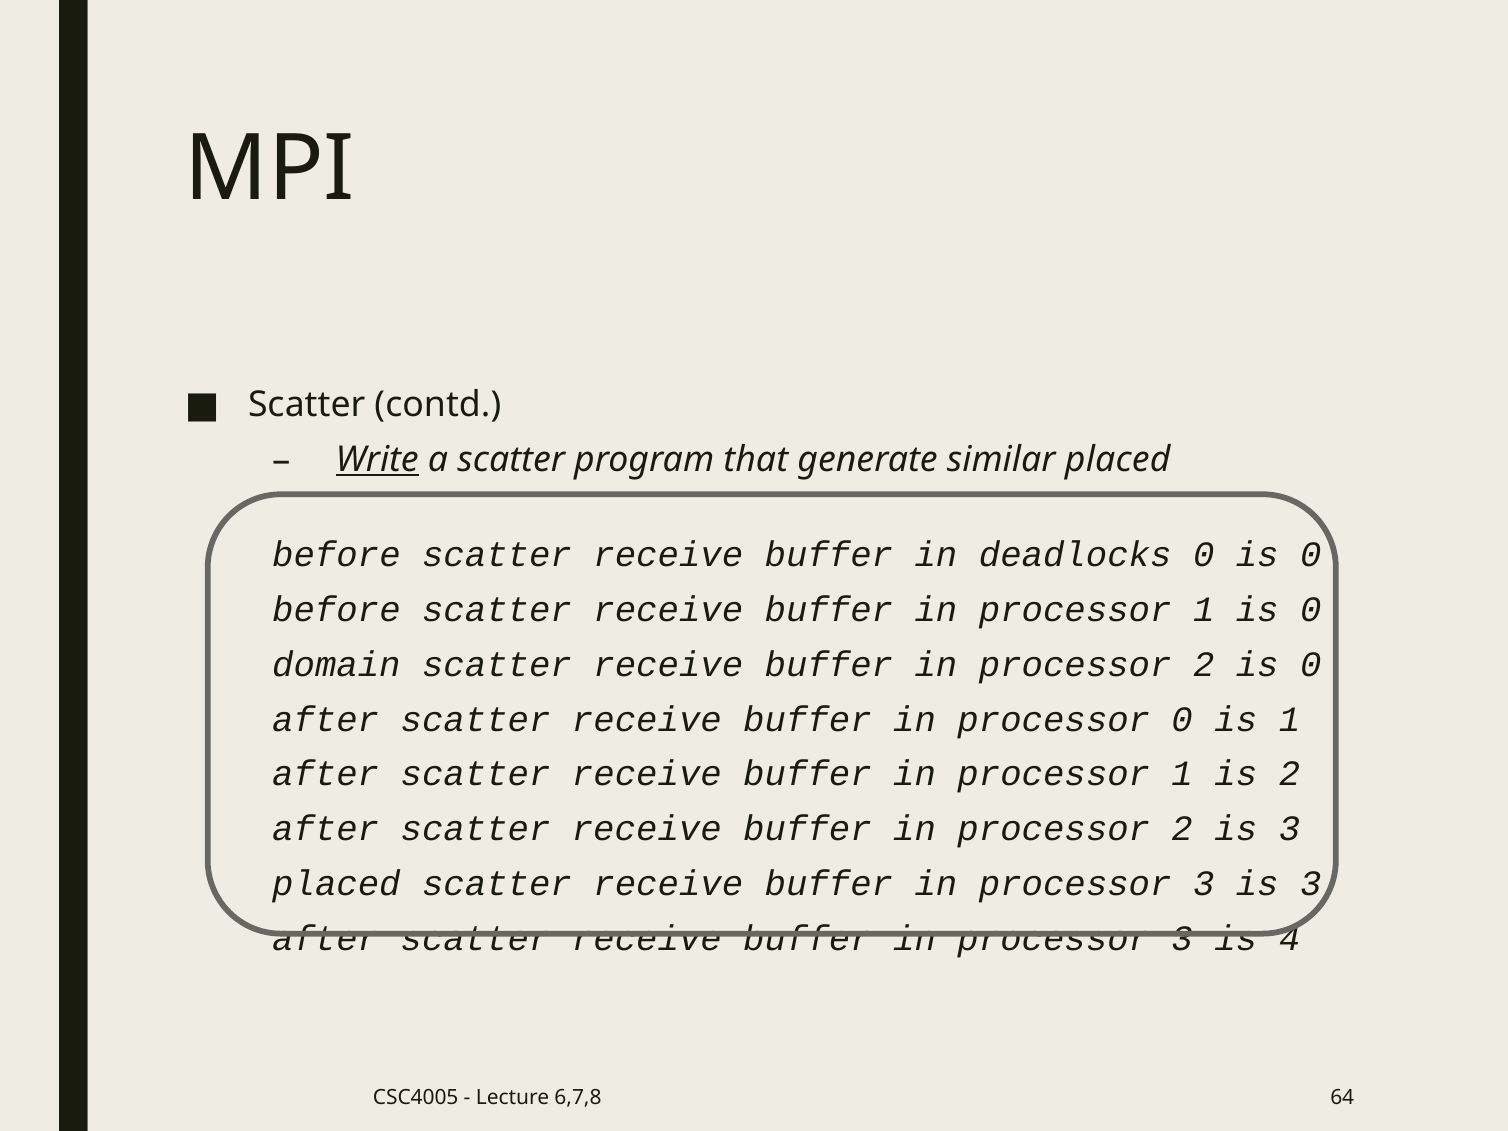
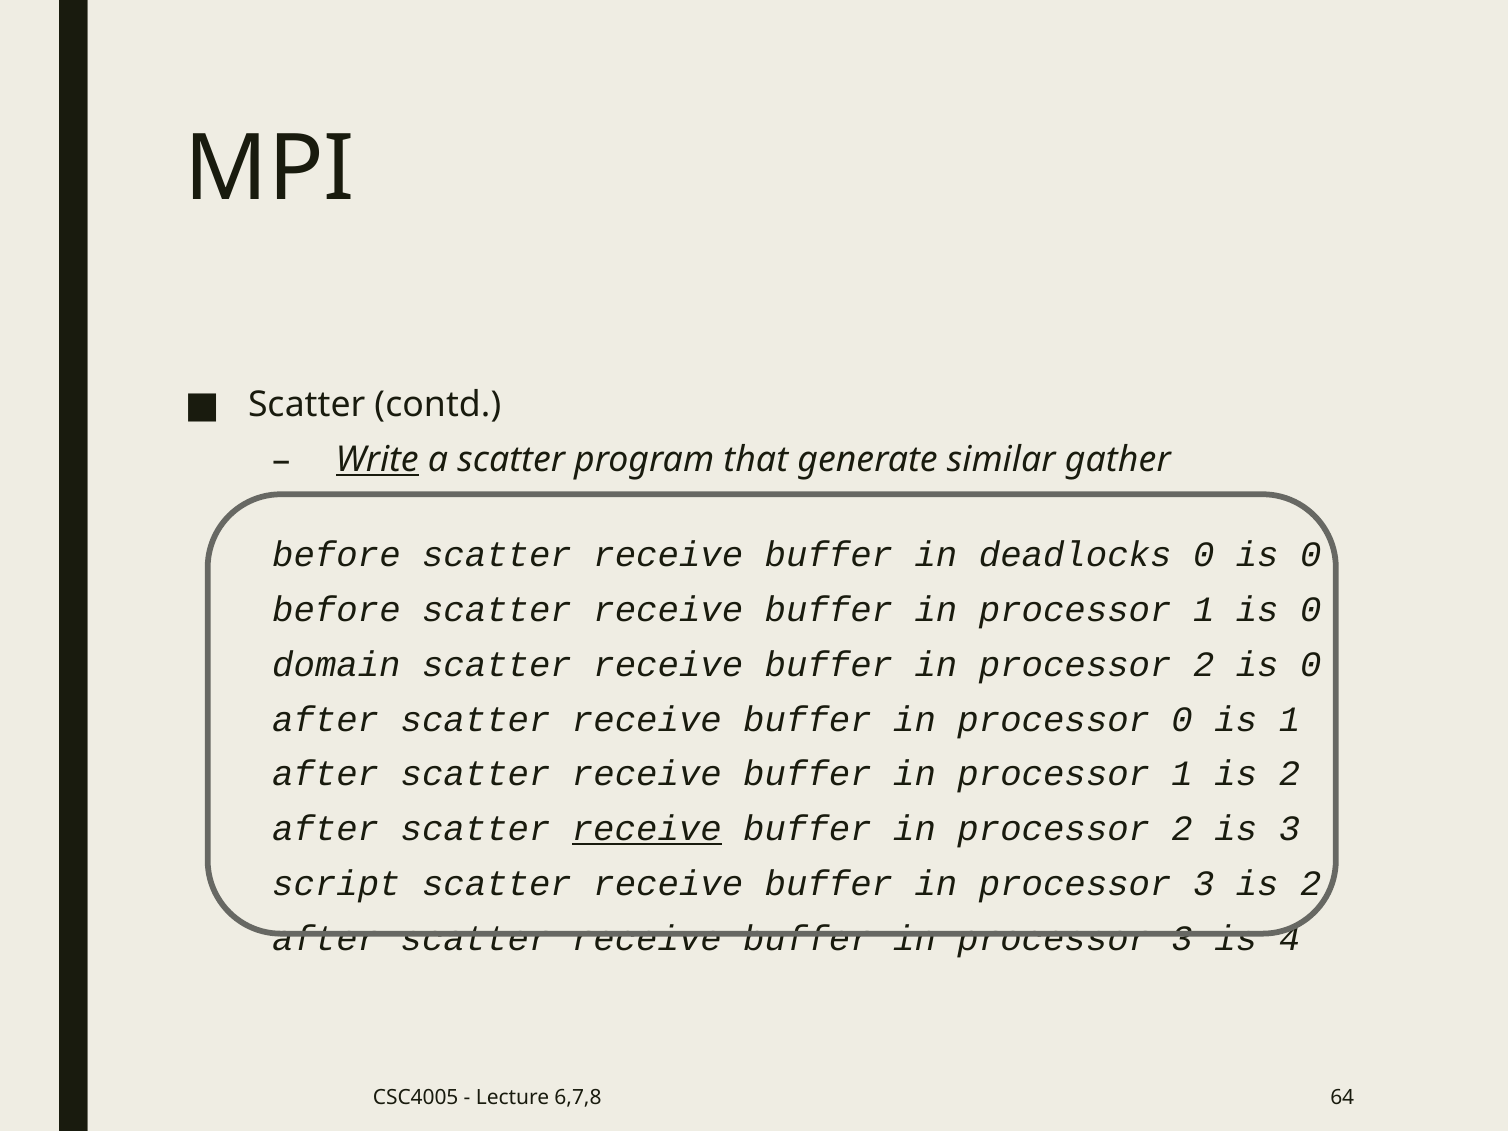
similar placed: placed -> gather (1118, 460)
receive underline: none -> present (647, 829)
placed: placed -> script (336, 884)
3 is 3: 3 -> 2 (1311, 884)
